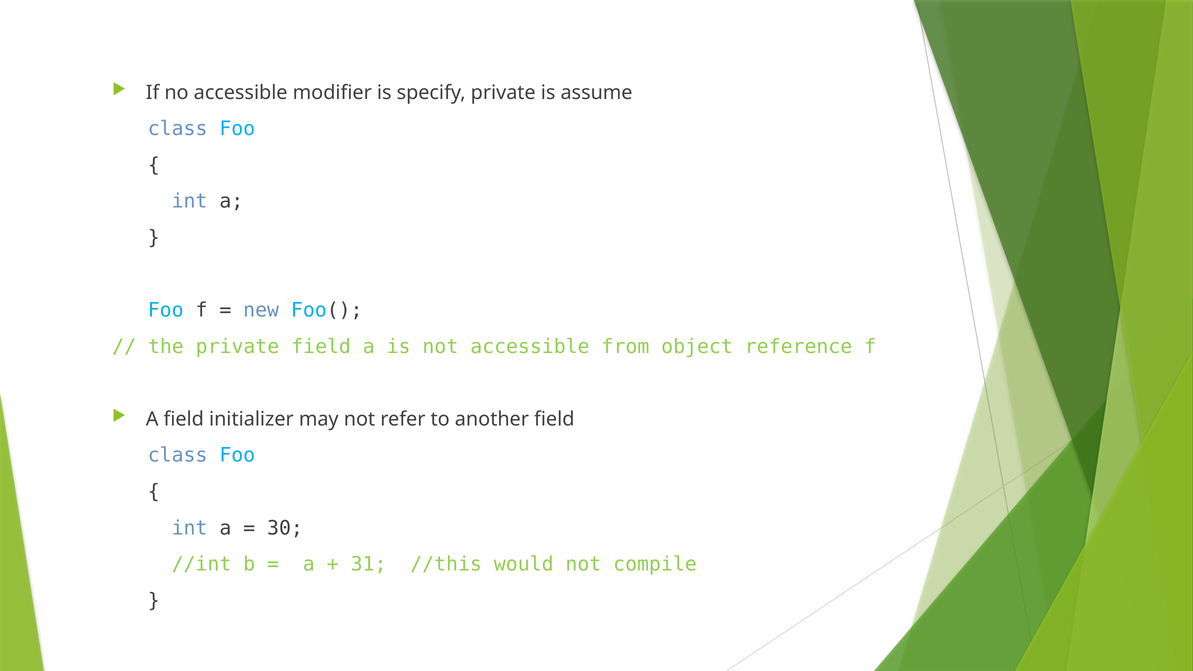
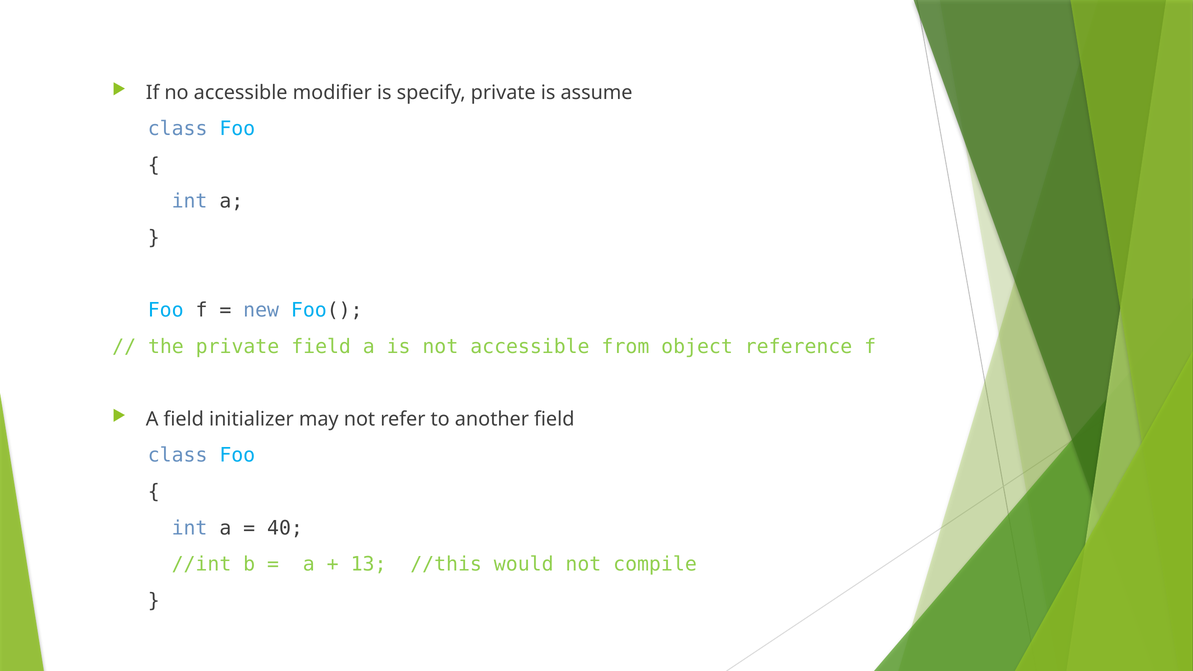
30: 30 -> 40 (285, 528)
31: 31 -> 13 (369, 564)
